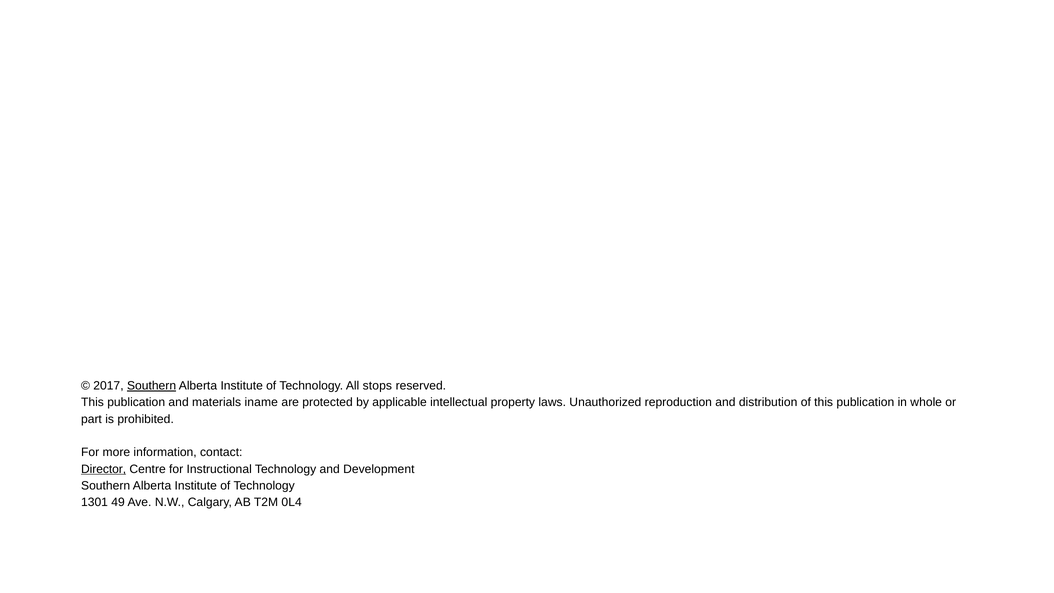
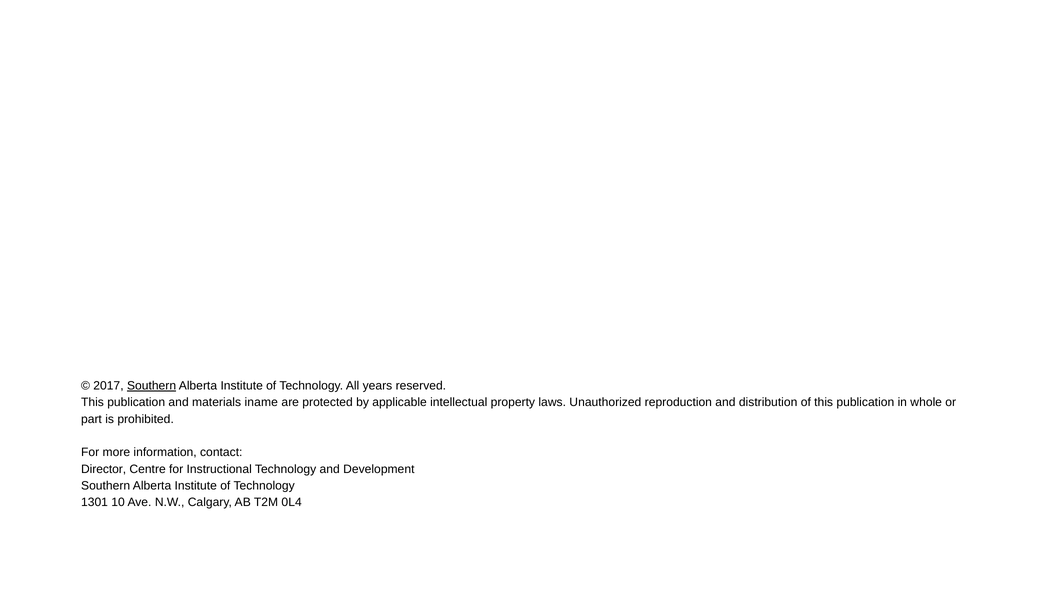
stops: stops -> years (377, 386)
Director underline: present -> none (104, 469)
49: 49 -> 10 (118, 502)
